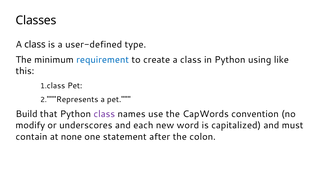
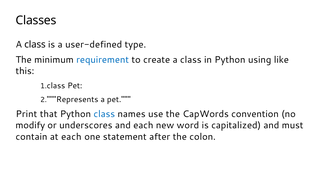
Build: Build -> Print (26, 114)
class colour: purple -> blue (104, 114)
at none: none -> each (71, 136)
